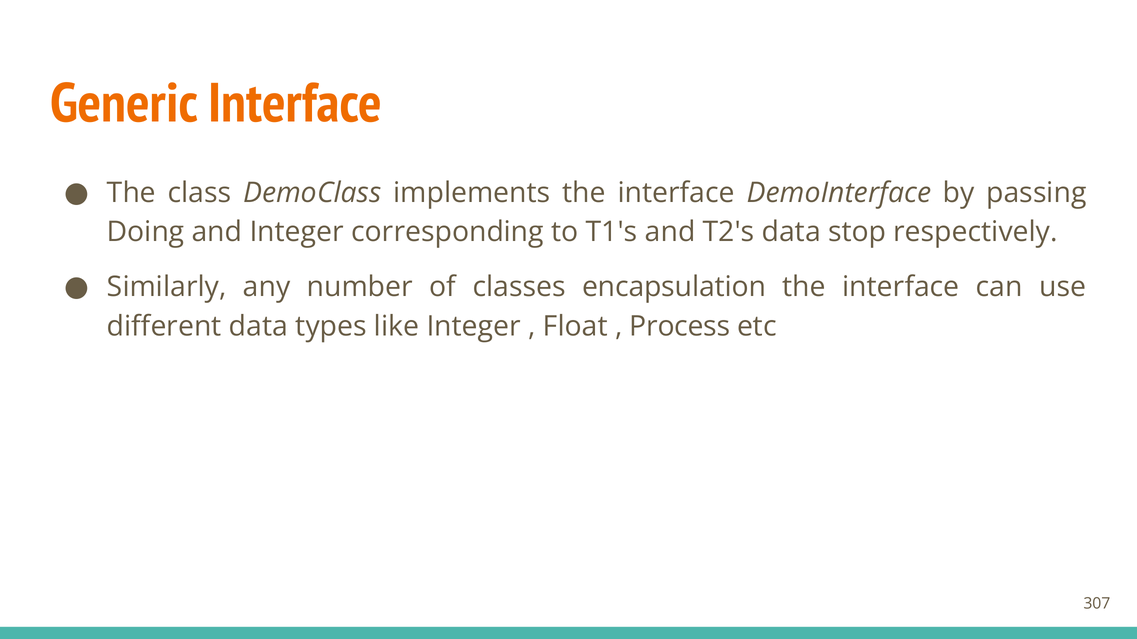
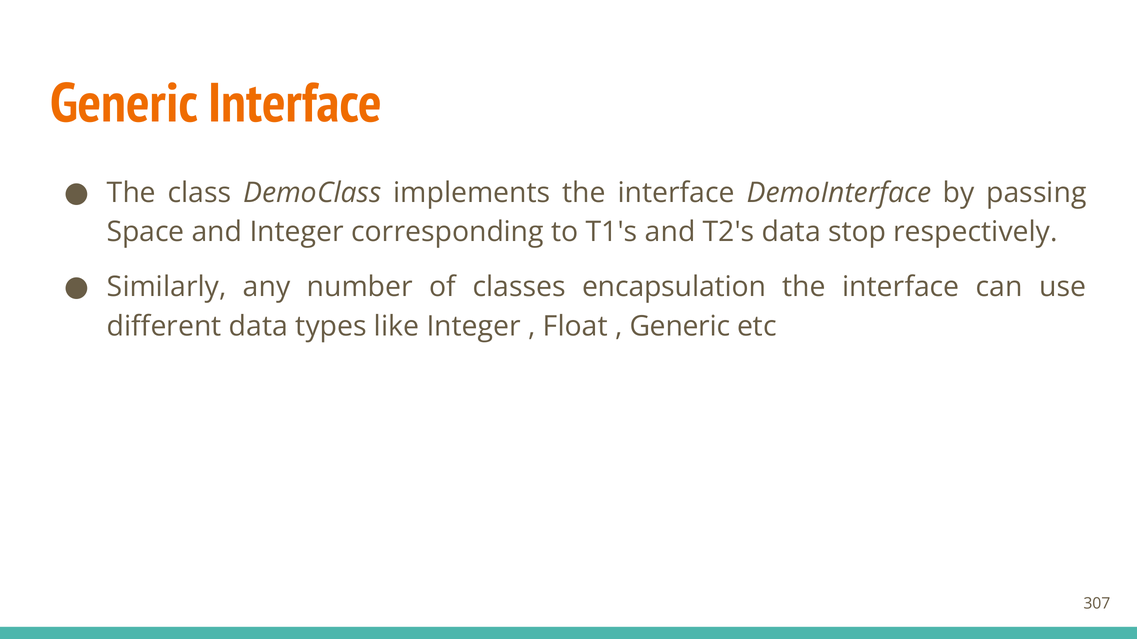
Doing: Doing -> Space (146, 232)
Process: Process -> Generic (680, 326)
